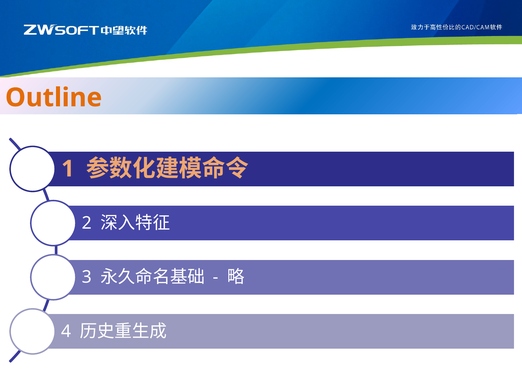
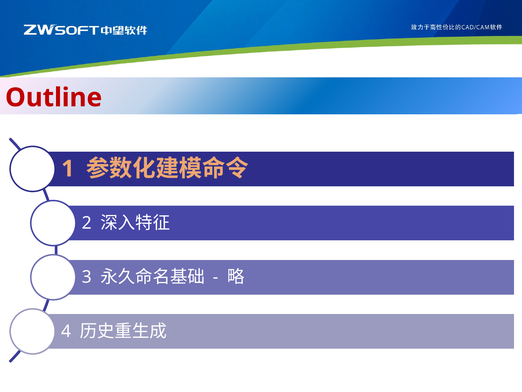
Outline colour: orange -> red (54, 98)
